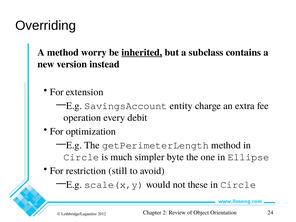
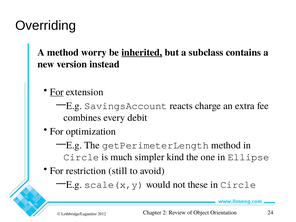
For underline: none -> present (57, 92)
entity: entity -> reacts (181, 106)
operation: operation -> combines (82, 118)
byte: byte -> kind (175, 157)
